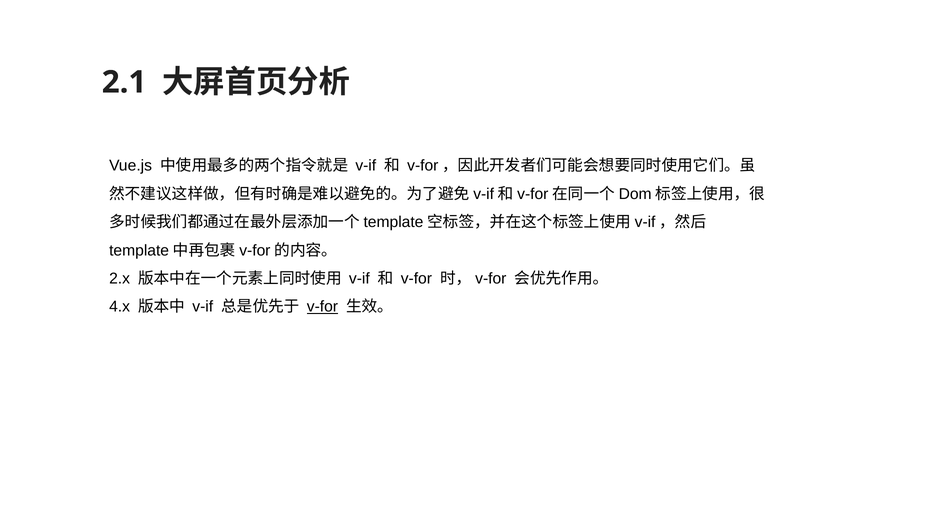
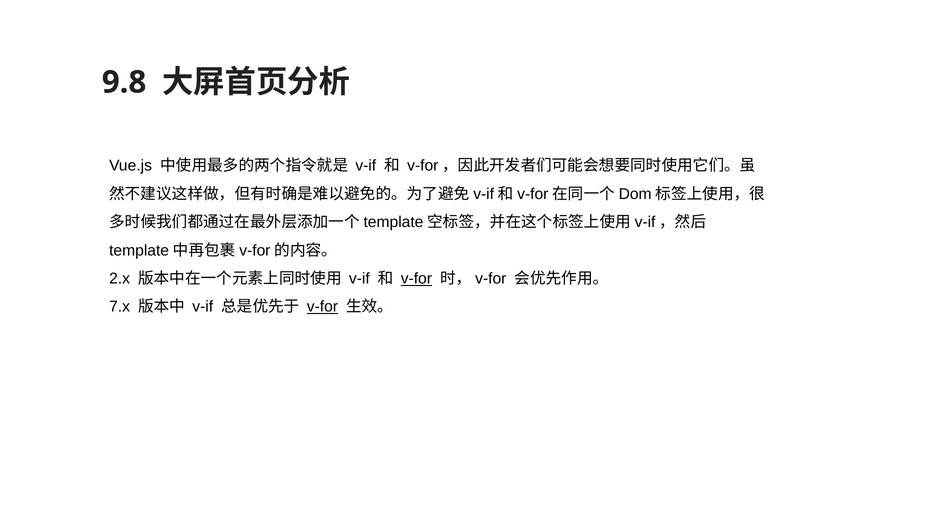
2.1: 2.1 -> 9.8 (124, 82)
v-for underline: none -> present (416, 278)
4.x: 4.x -> 7.x (120, 307)
